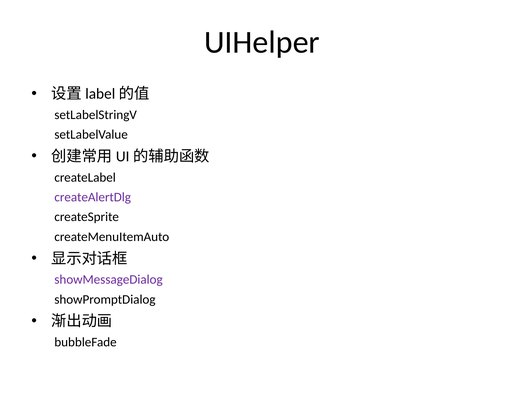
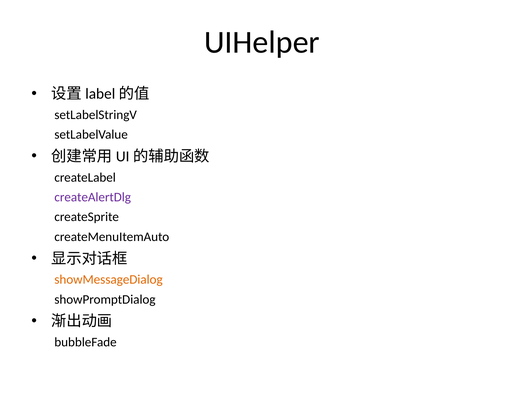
showMessageDialog colour: purple -> orange (109, 280)
